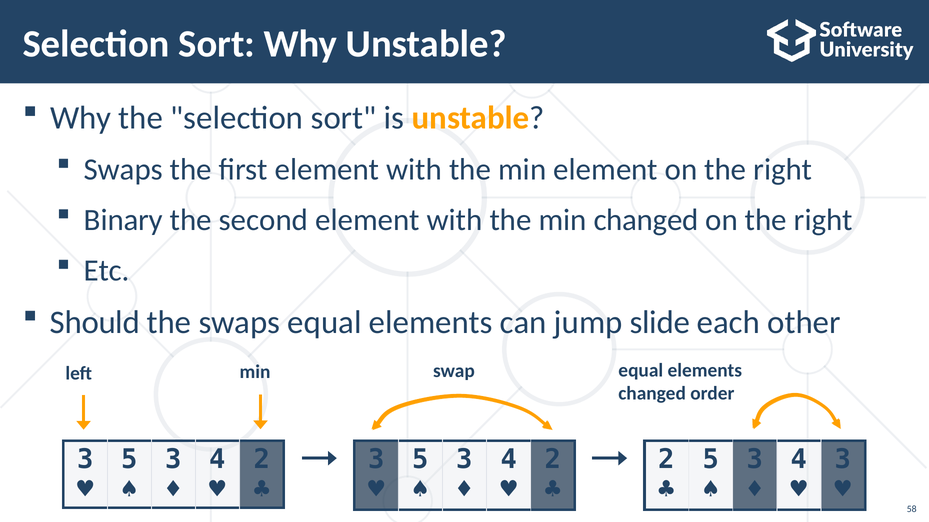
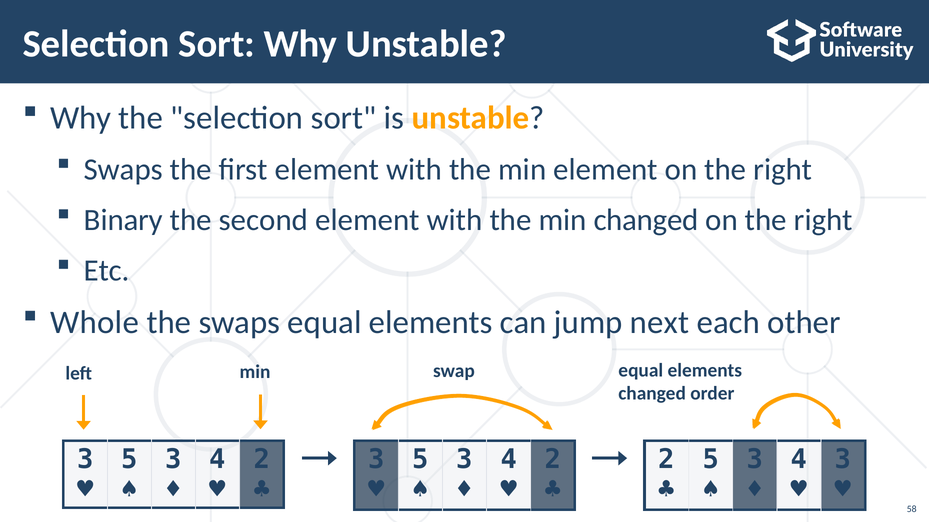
Should: Should -> Whole (95, 323)
slide: slide -> next (660, 323)
